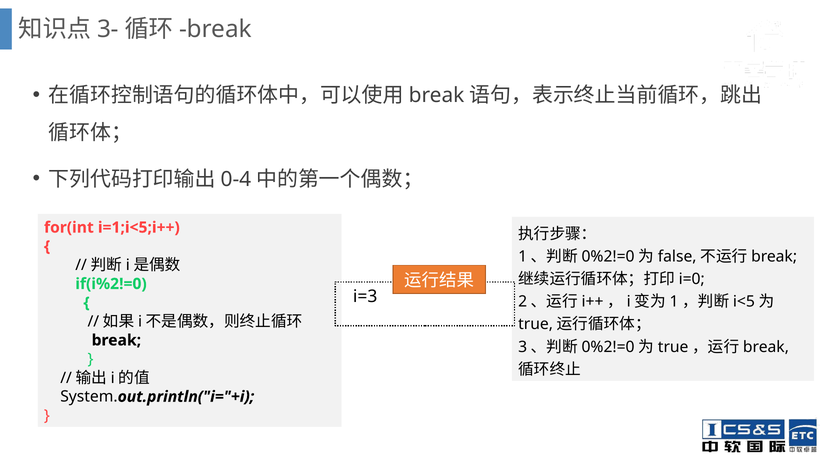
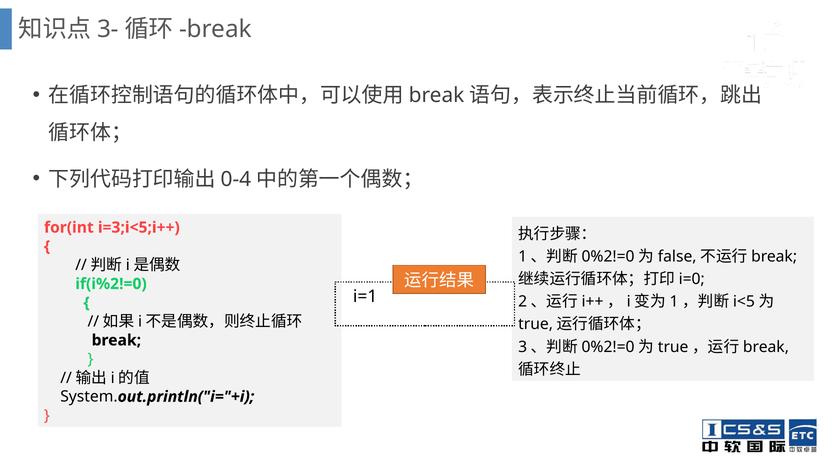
i=1;i<5;i++: i=1;i<5;i++ -> i=3;i<5;i++ (139, 228)
i=3: i=3 -> i=1 (365, 297)
